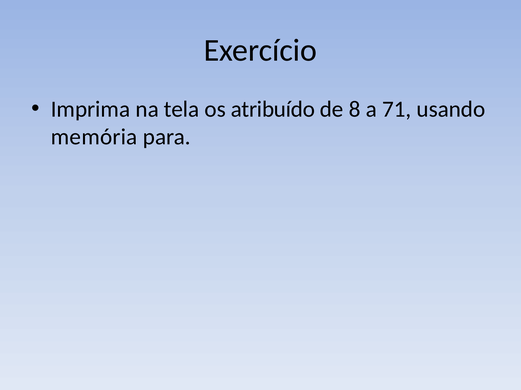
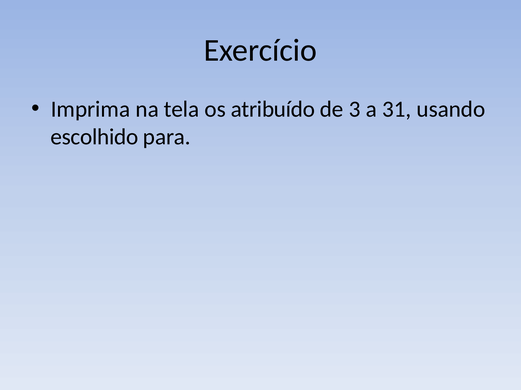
8: 8 -> 3 (355, 109)
71: 71 -> 31 (397, 109)
memória: memória -> escolhido (94, 137)
